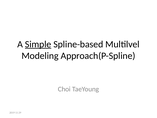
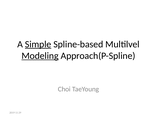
Modeling underline: none -> present (40, 56)
